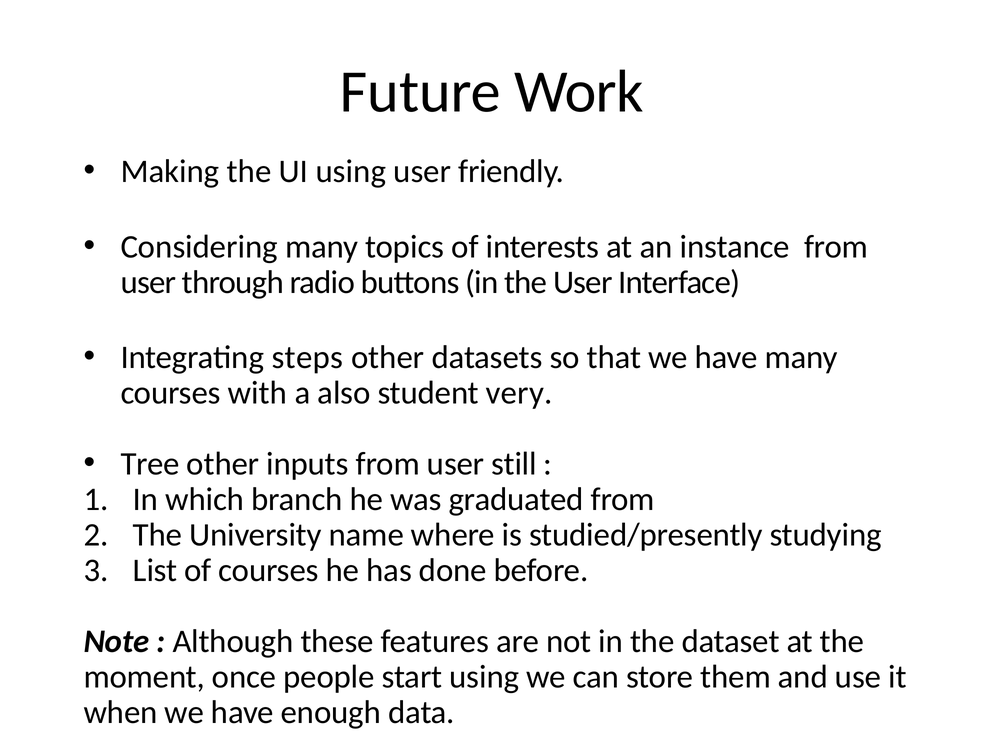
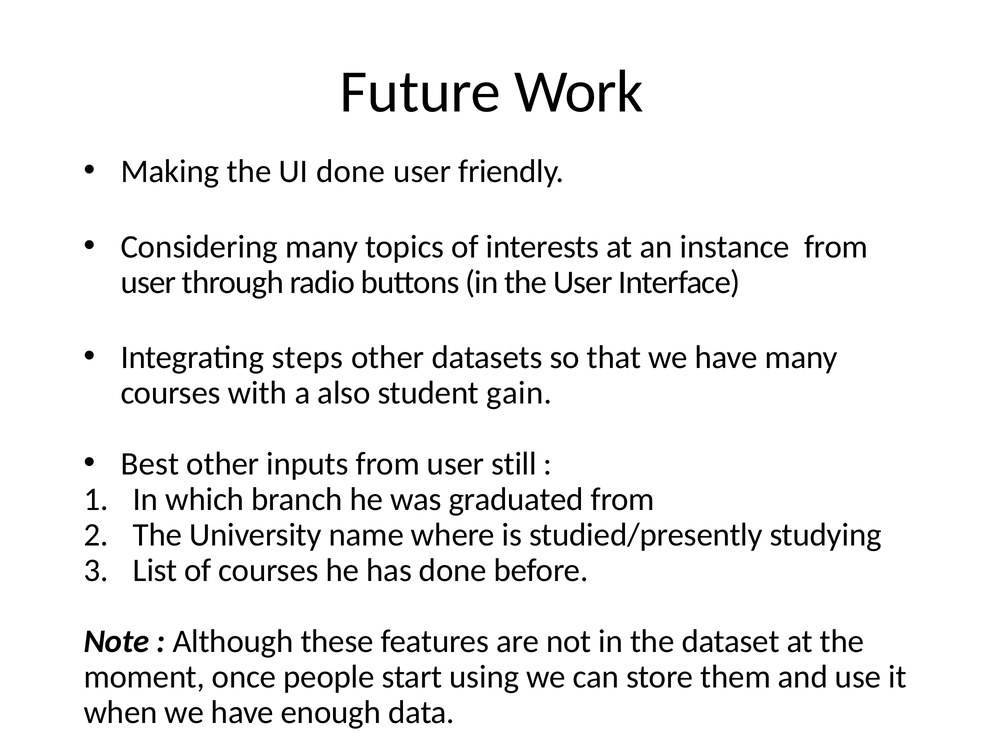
UI using: using -> done (351, 171)
very: very -> gain (519, 393)
Tree: Tree -> Best (150, 464)
